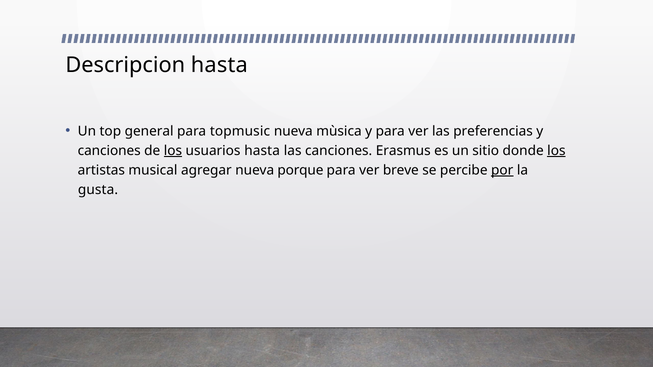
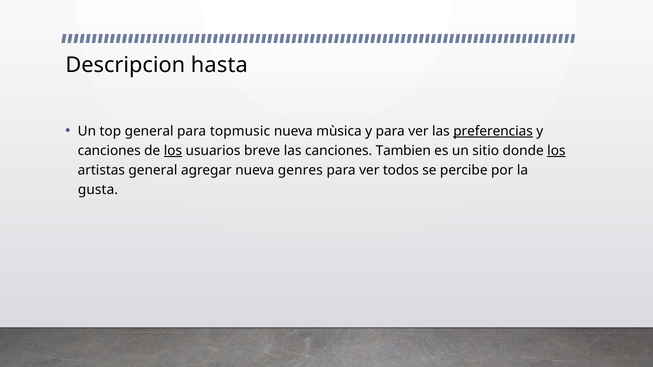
preferencias underline: none -> present (493, 131)
usuarios hasta: hasta -> breve (262, 151)
Erasmus: Erasmus -> Tambien (403, 151)
artistas musical: musical -> general (153, 170)
porque: porque -> genres (300, 170)
breve: breve -> todos (401, 170)
por underline: present -> none (502, 170)
